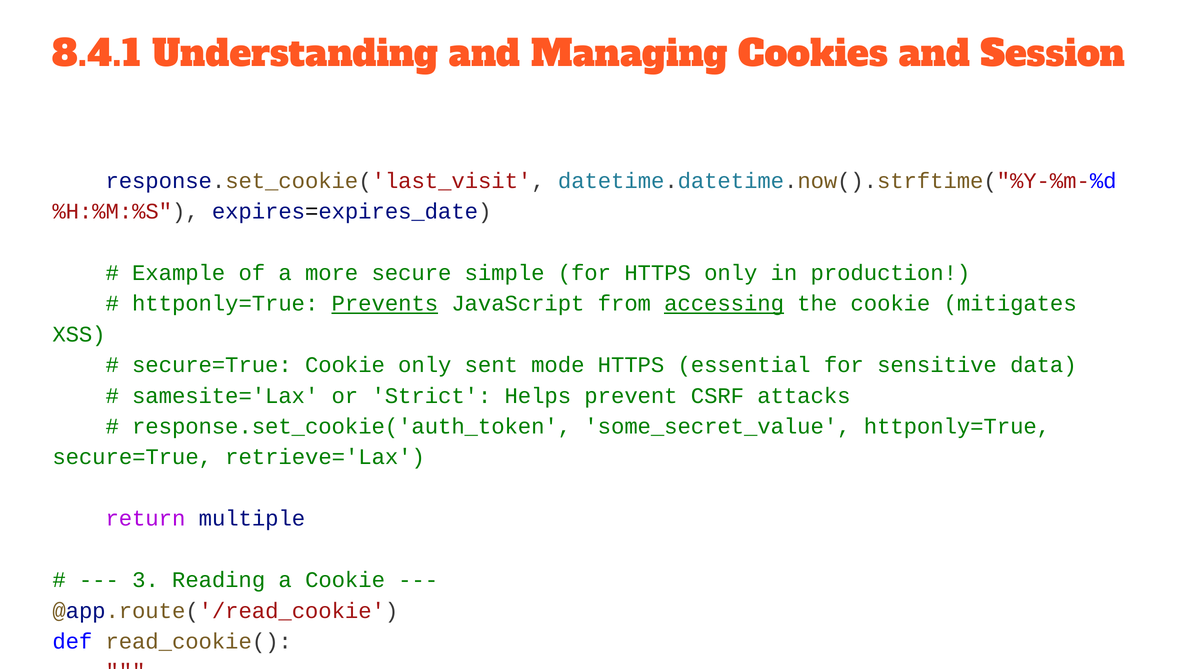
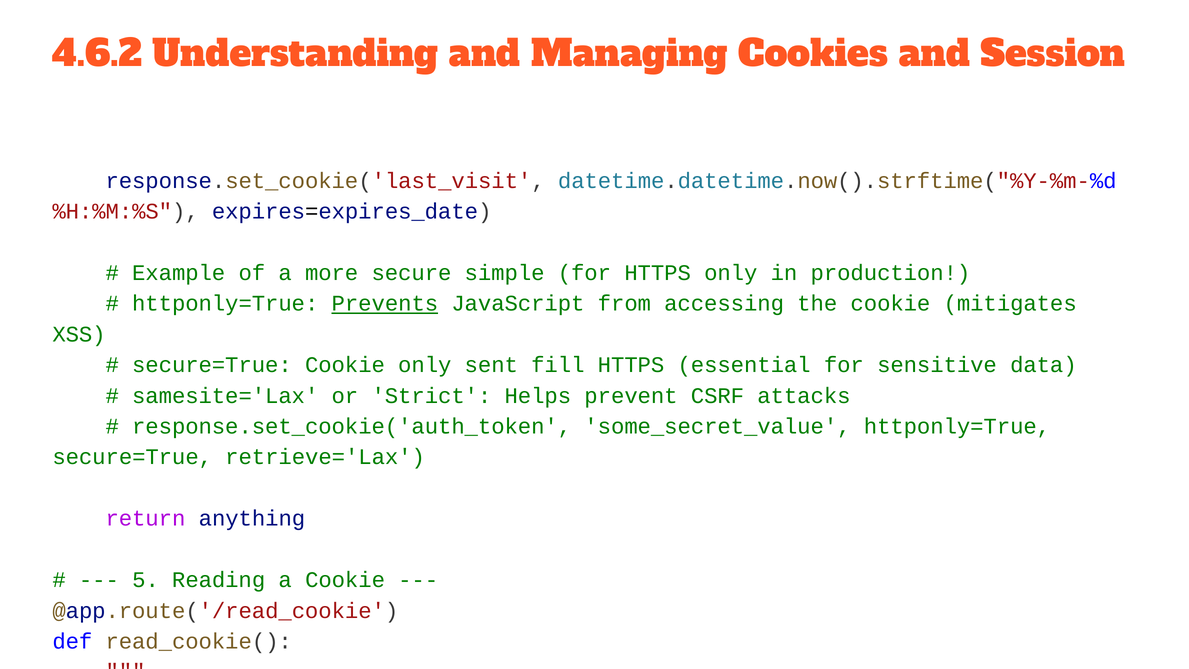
8.4.1: 8.4.1 -> 4.6.2 (97, 54)
accessing underline: present -> none (724, 303)
mode: mode -> fill (558, 365)
multiple: multiple -> anything (252, 518)
3: 3 -> 5 (146, 580)
